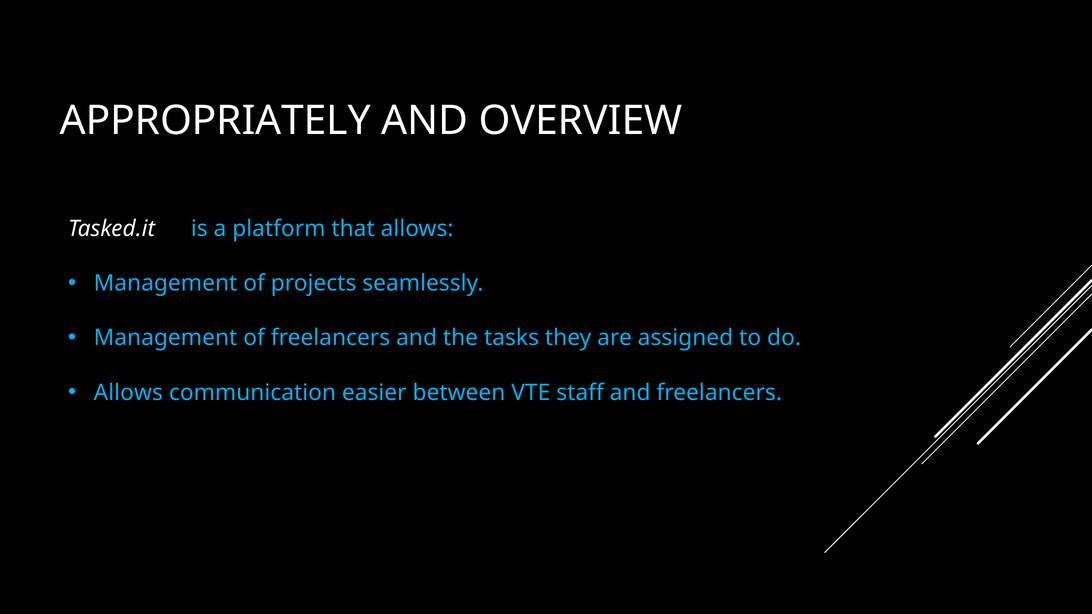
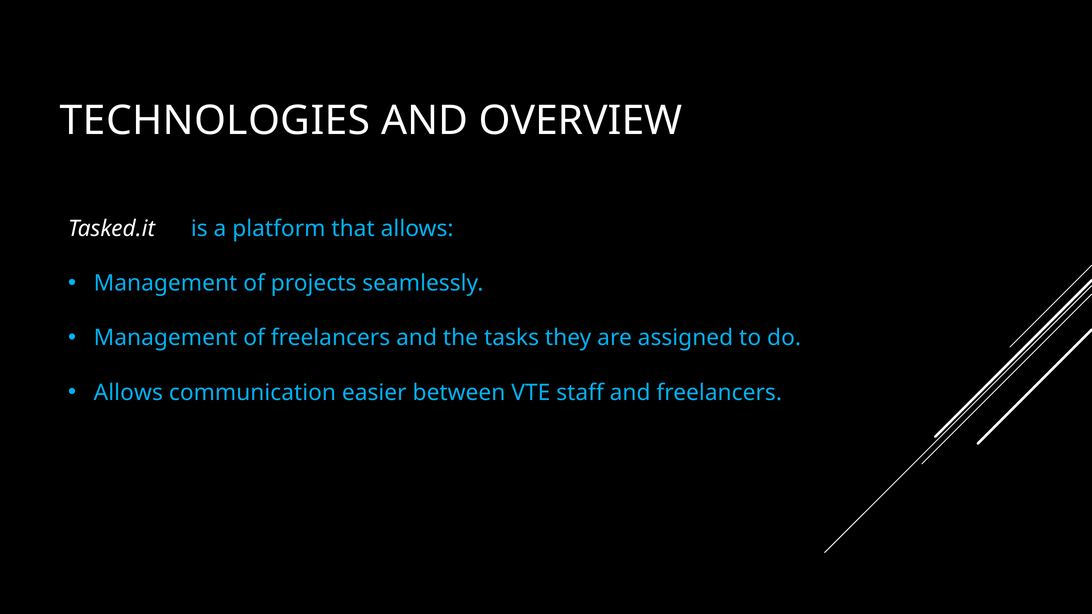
APPROPRIATELY: APPROPRIATELY -> TECHNOLOGIES (215, 121)
